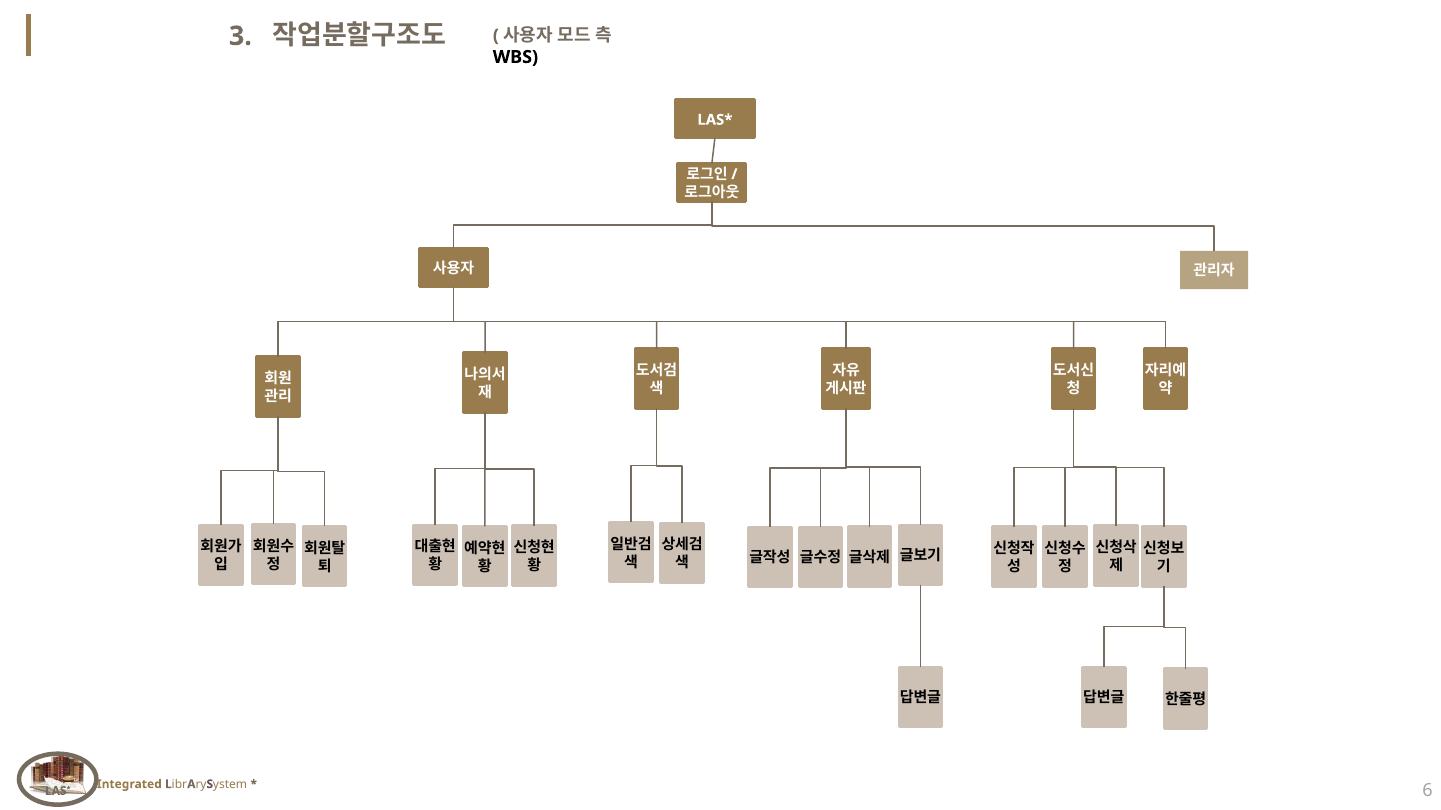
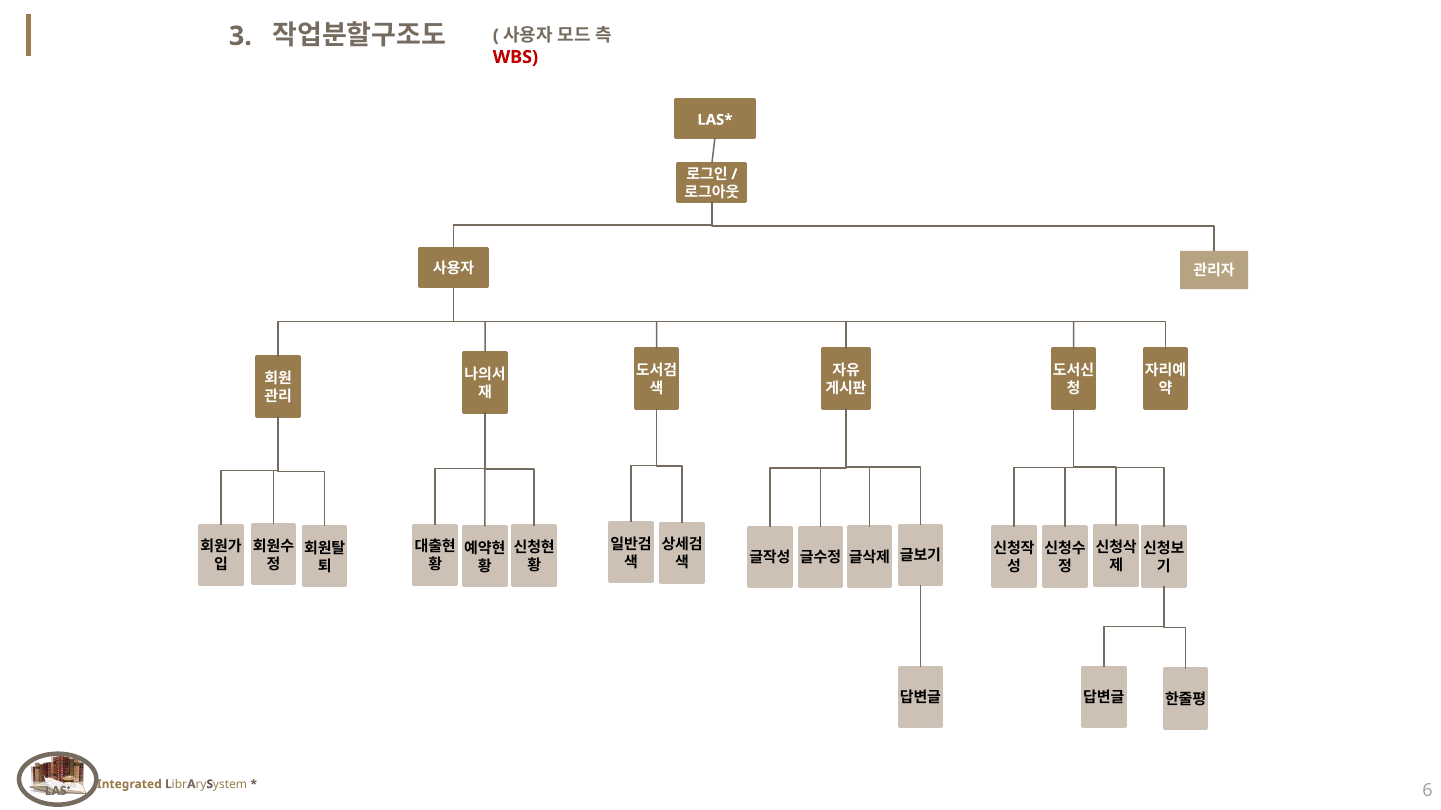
WBS colour: black -> red (515, 57)
